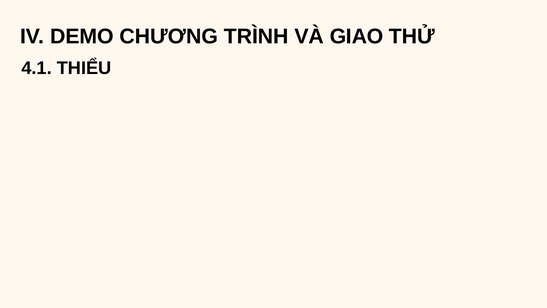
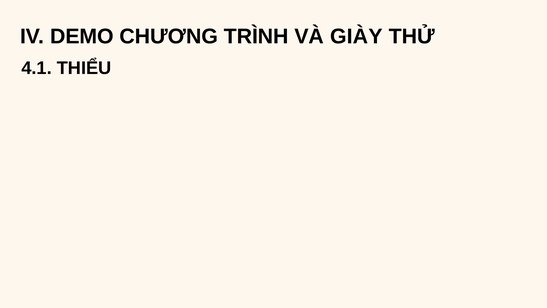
GIAO: GIAO -> GIÀY (356, 36)
